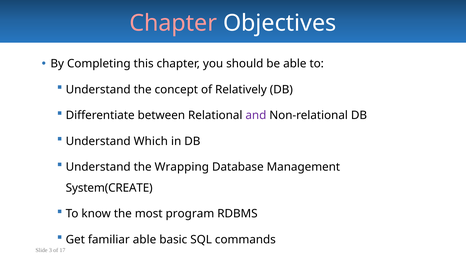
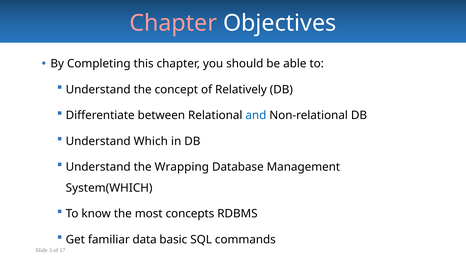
and colour: purple -> blue (256, 115)
System(CREATE: System(CREATE -> System(WHICH (109, 188)
program: program -> concepts (190, 214)
familiar able: able -> data (145, 240)
